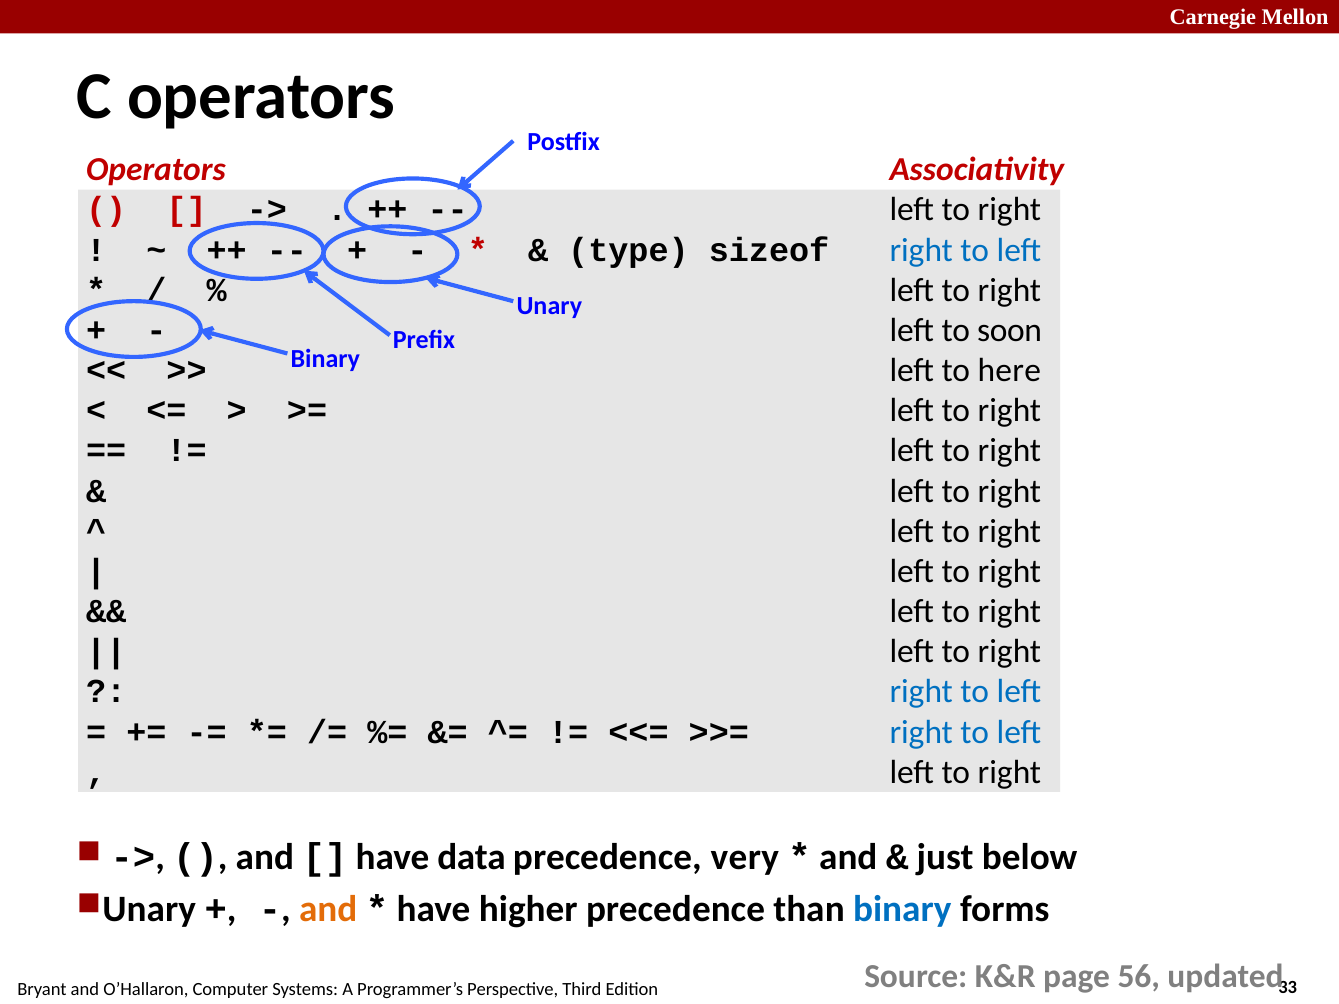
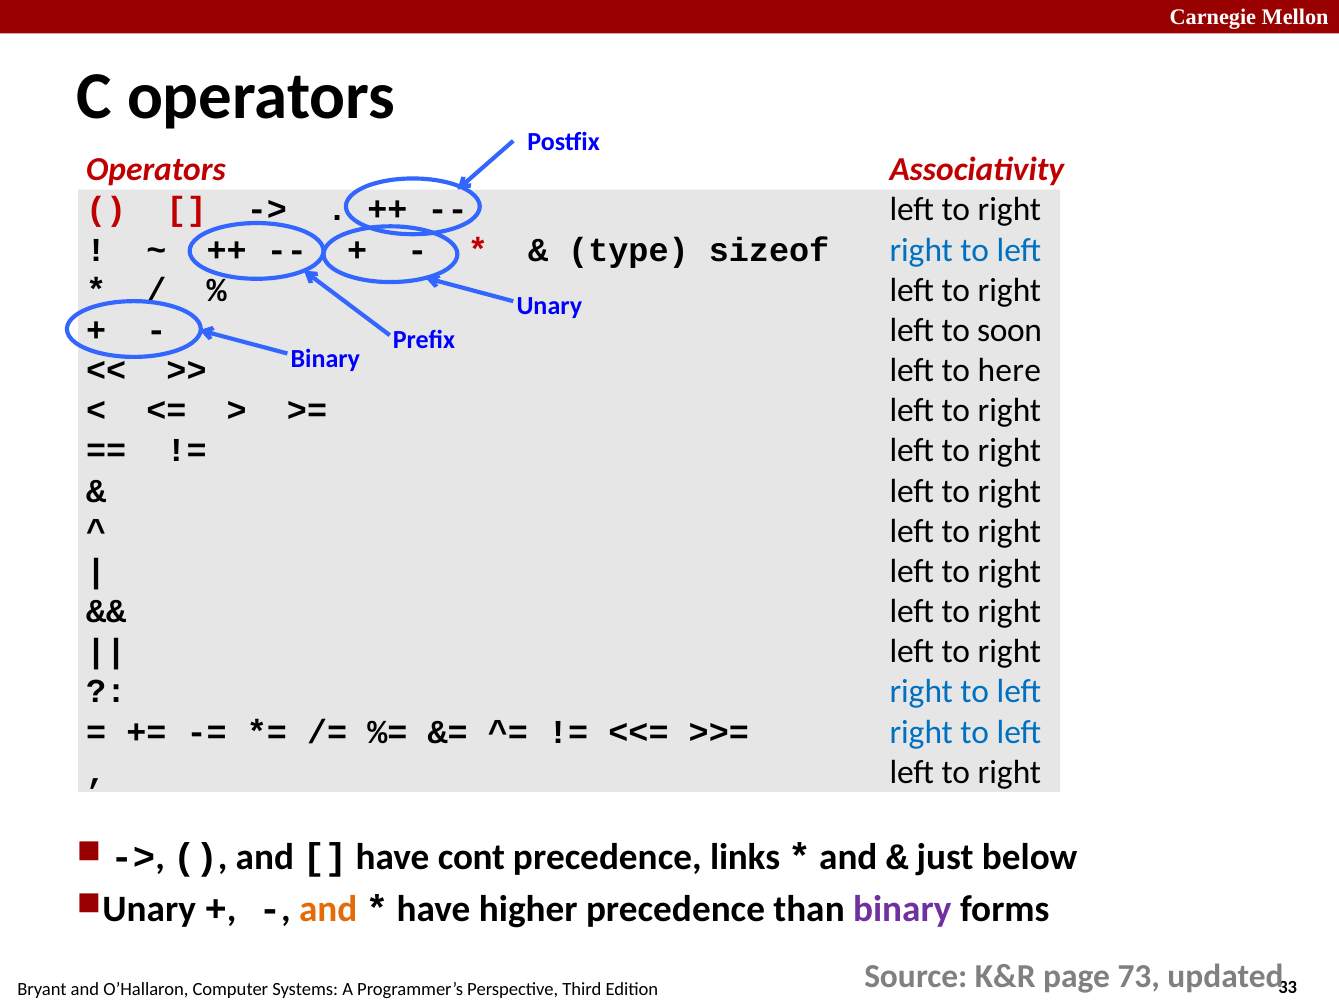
data: data -> cont (471, 857)
very: very -> links (745, 857)
binary colour: blue -> purple (902, 909)
56: 56 -> 73 (1139, 977)
